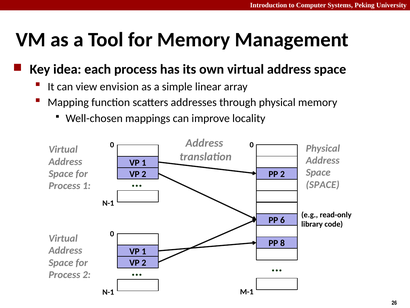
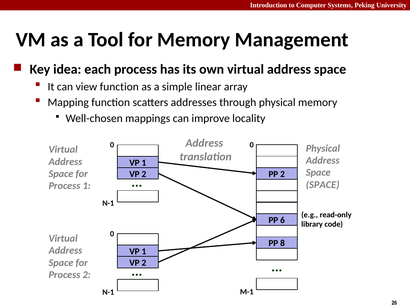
view envision: envision -> function (119, 86)
